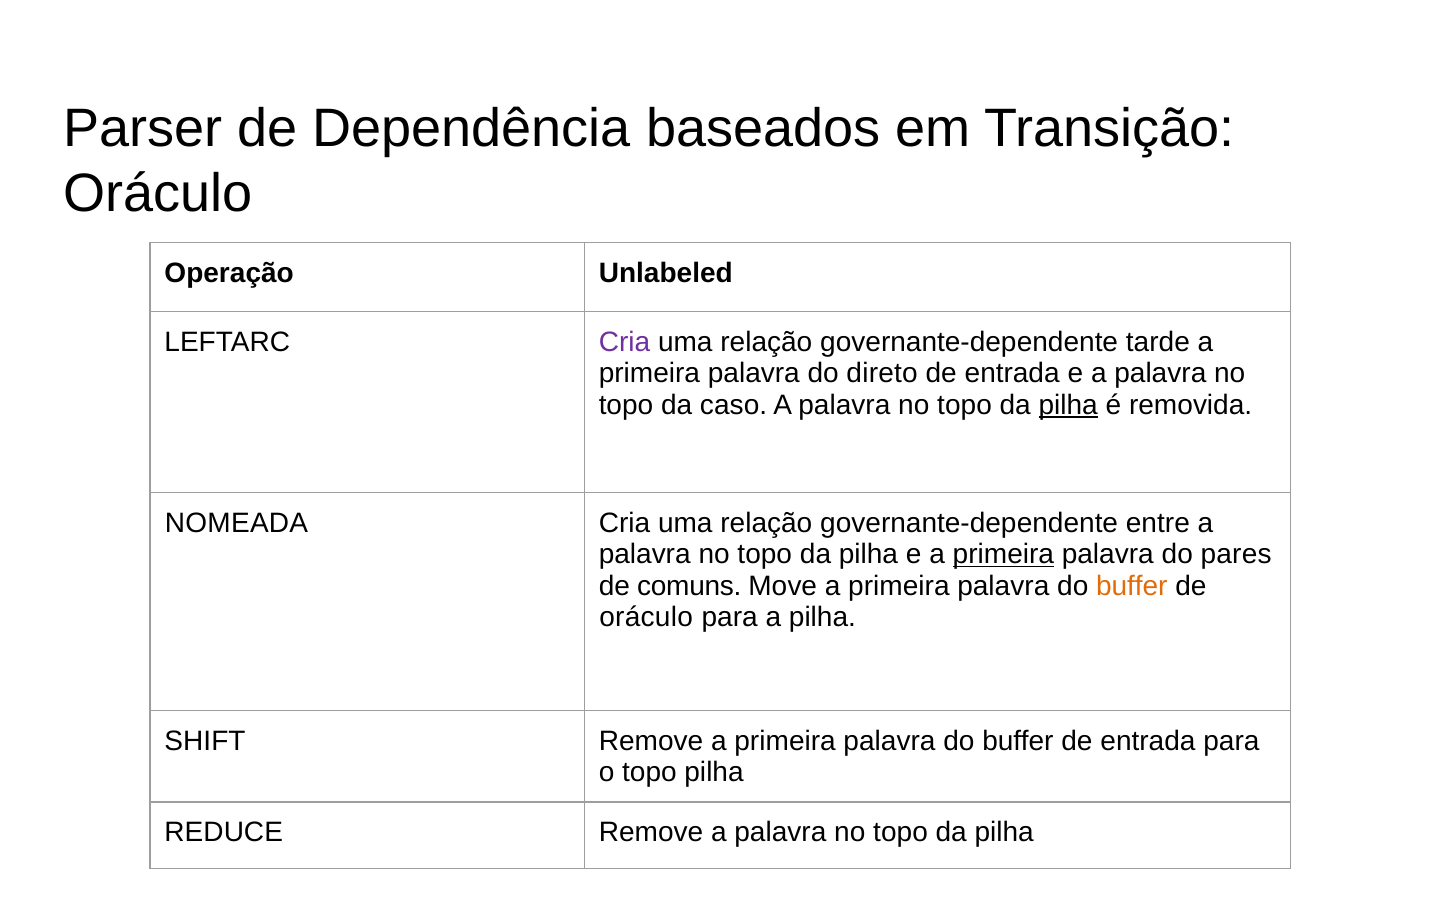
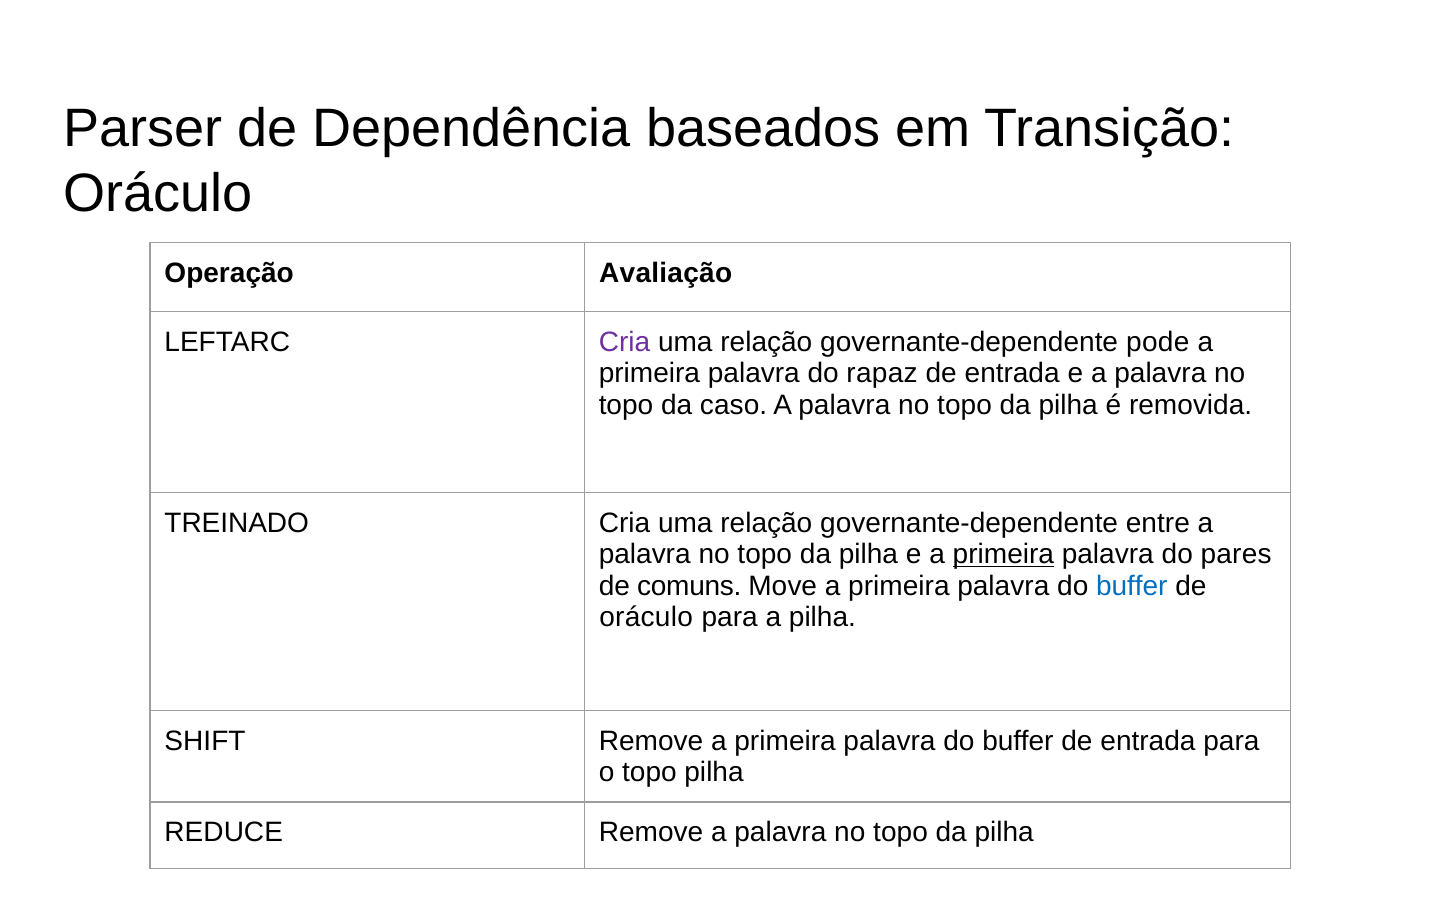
Unlabeled: Unlabeled -> Avaliação (666, 273)
tarde: tarde -> pode (1158, 342)
direto: direto -> rapaz (882, 374)
pilha underline: present -> none (1068, 405)
NOMEADA: NOMEADA -> TREINADO (237, 523)
buffer colour: orange -> blue (1132, 586)
